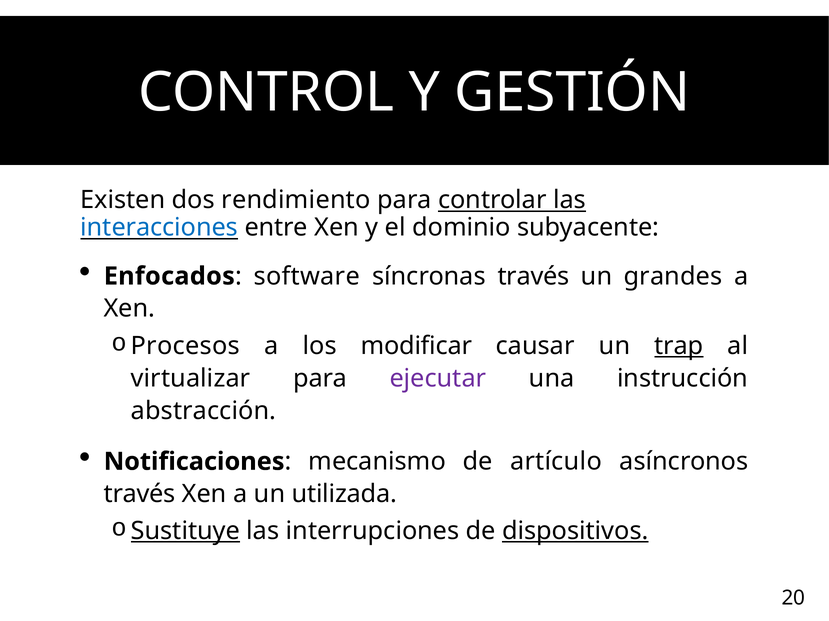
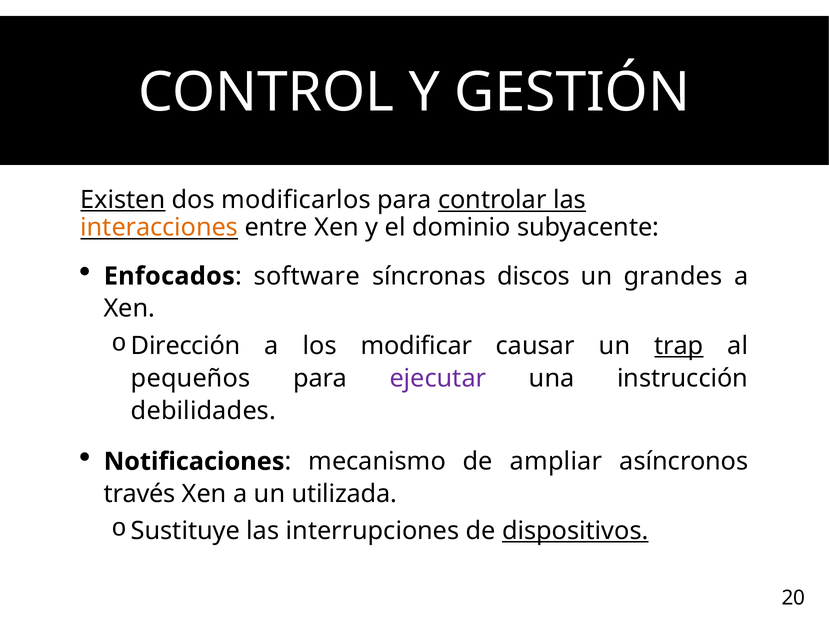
Existen underline: none -> present (123, 200)
rendimiento: rendimiento -> modificarlos (296, 200)
interacciones colour: blue -> orange (159, 227)
síncronas través: través -> discos (534, 277)
Procesos: Procesos -> Dirección (186, 346)
virtualizar: virtualizar -> pequeños (191, 379)
abstracción: abstracción -> debilidades (203, 411)
artículo: artículo -> ampliar (556, 462)
Sustituye underline: present -> none (185, 532)
